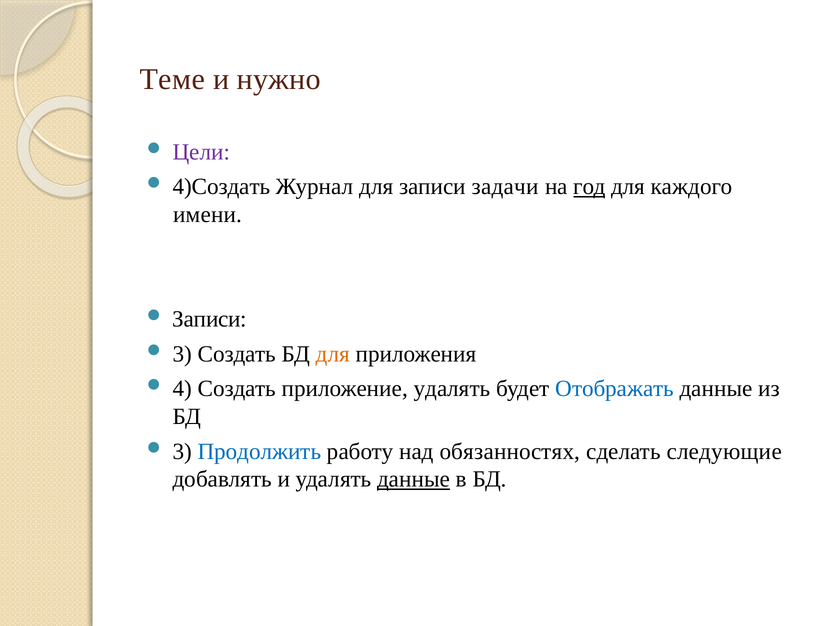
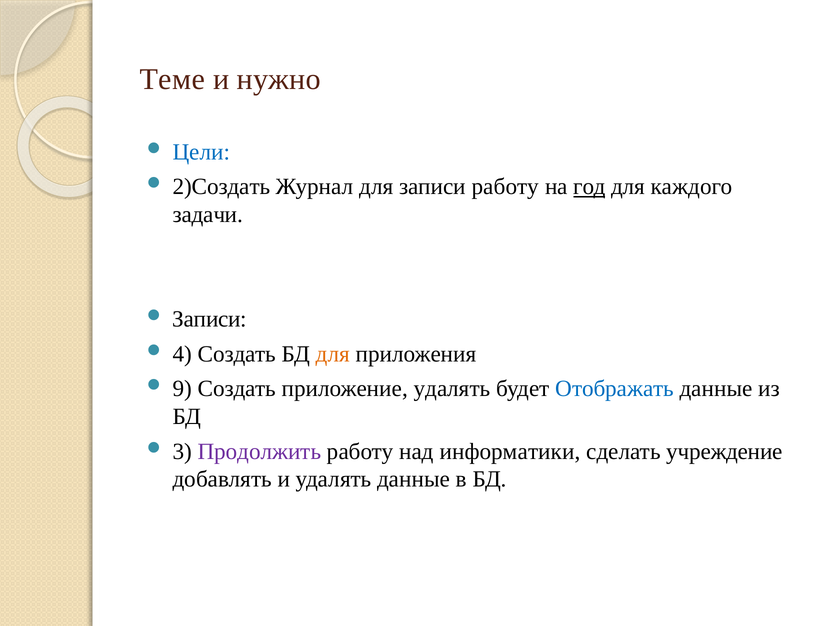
Цели colour: purple -> blue (201, 152)
4)Создать: 4)Создать -> 2)Создать (221, 187)
записи задачи: задачи -> работу (505, 187)
имени: имени -> задачи (208, 215)
3: 3 -> 4 (182, 354)
4: 4 -> 9 (182, 389)
Продолжить colour: blue -> purple (259, 452)
обязанностях: обязанностях -> информатики (510, 452)
следующие: следующие -> учреждение (724, 452)
данные underline: present -> none (414, 479)
